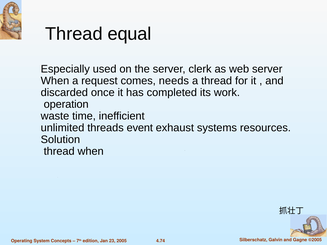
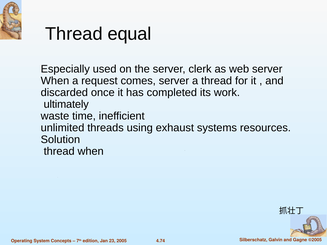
comes needs: needs -> server (174, 81)
operation: operation -> ultimately (66, 104)
event: event -> using (140, 128)
